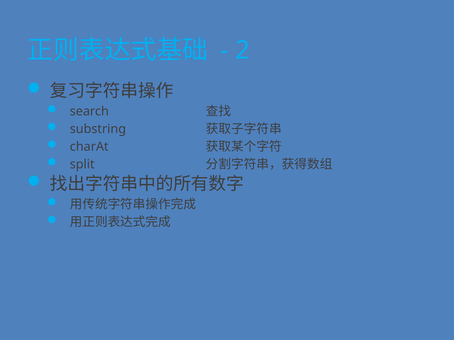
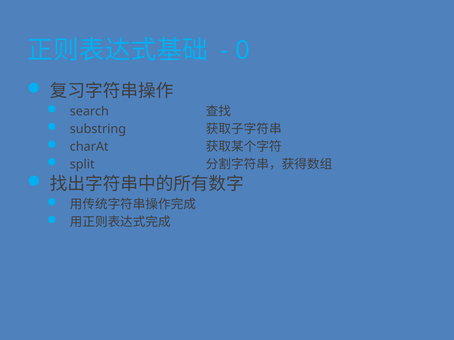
2: 2 -> 0 (243, 50)
